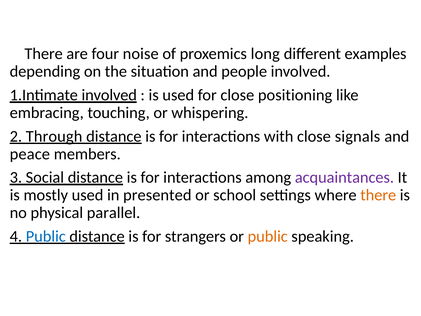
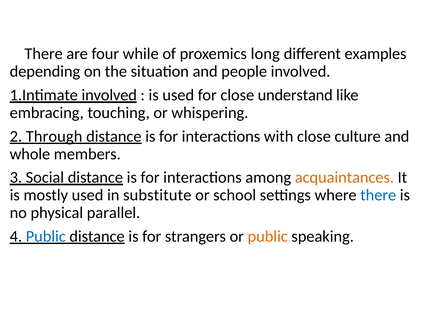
noise: noise -> while (141, 54)
positioning: positioning -> understand (295, 95)
signals: signals -> culture (358, 136)
peace: peace -> whole (30, 154)
acquaintances colour: purple -> orange (344, 177)
presented: presented -> substitute (157, 195)
there colour: orange -> blue (378, 195)
